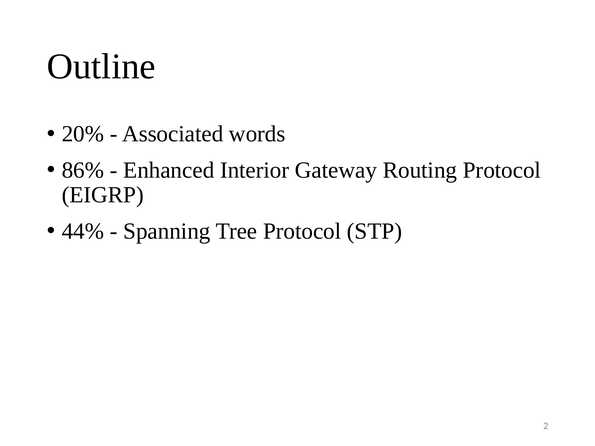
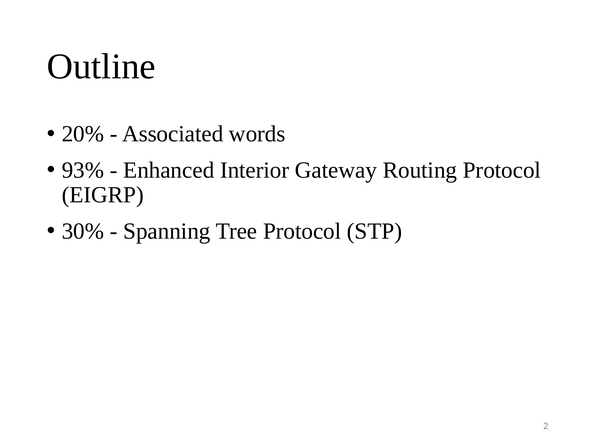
86%: 86% -> 93% (83, 170)
44%: 44% -> 30% (83, 231)
